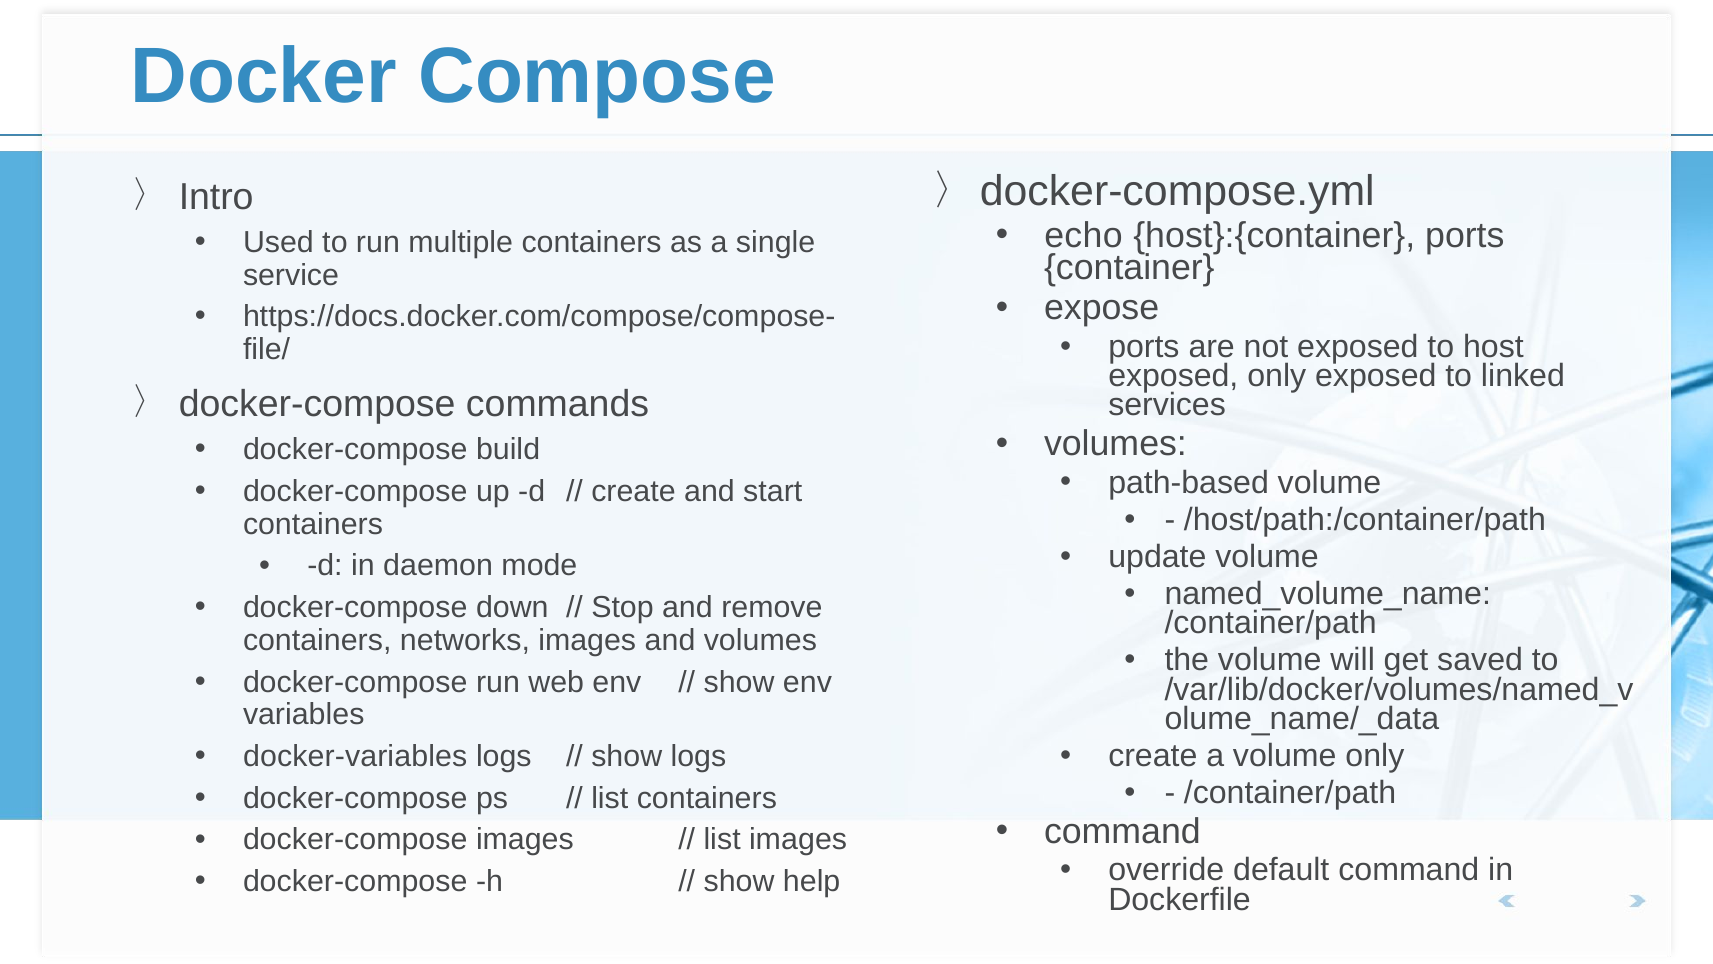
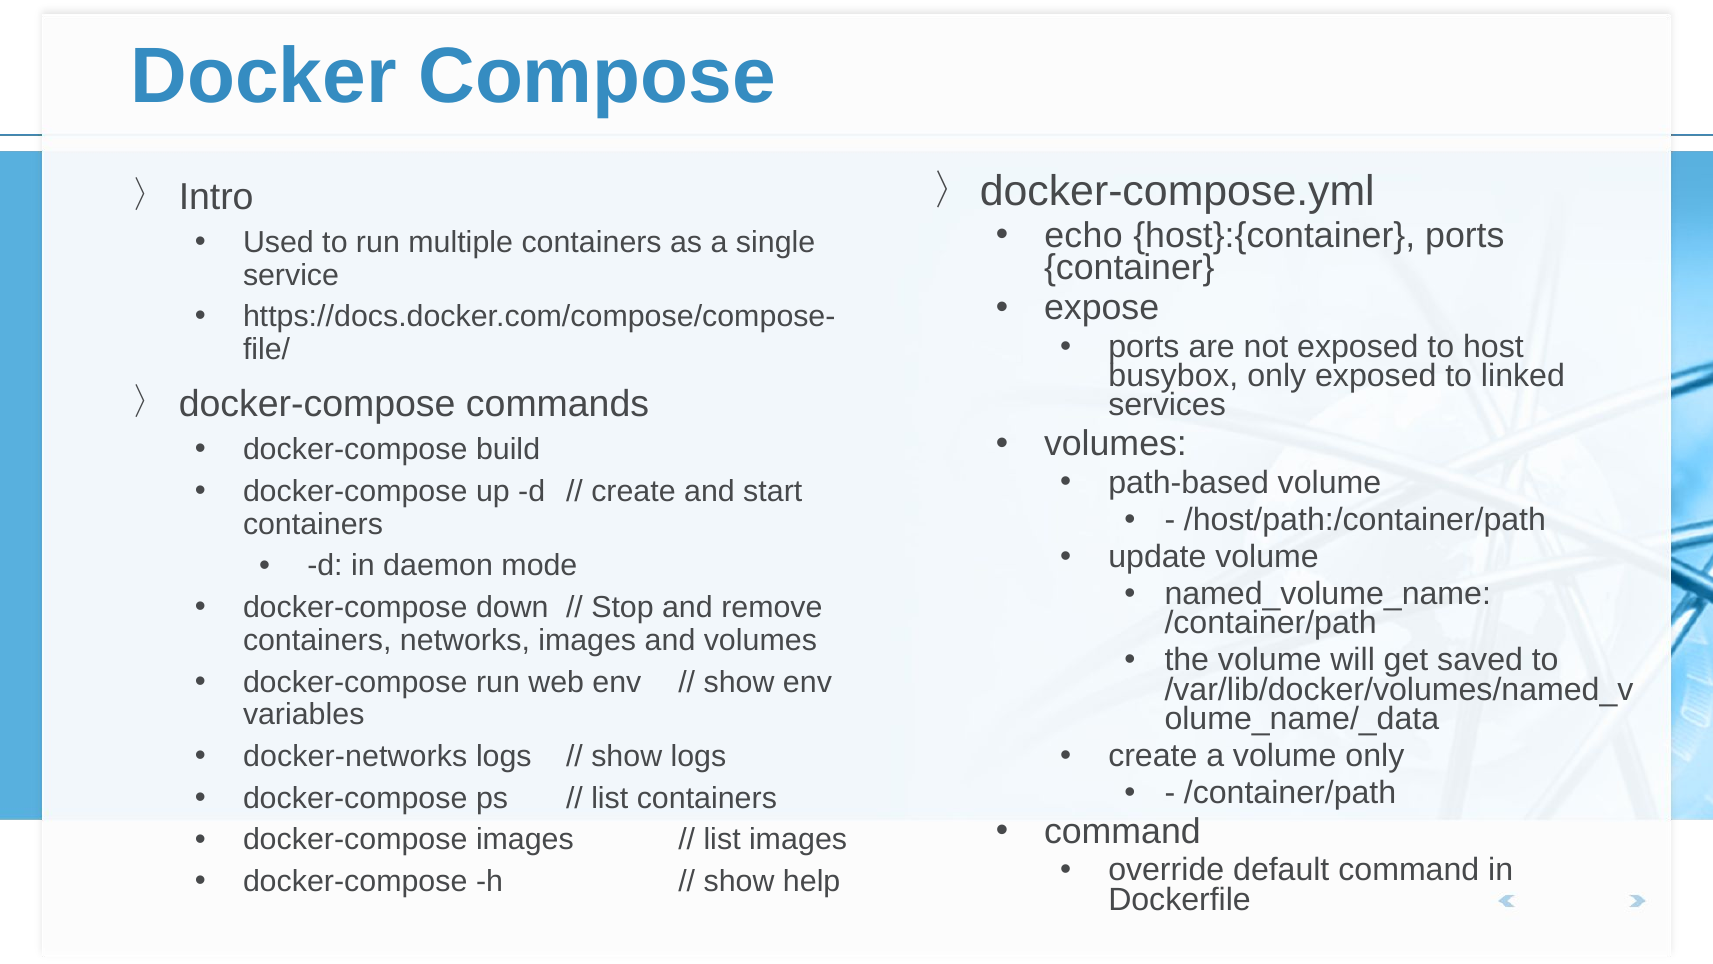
exposed: exposed -> busybox (1173, 376)
docker-variables: docker-variables -> docker-networks (355, 756)
